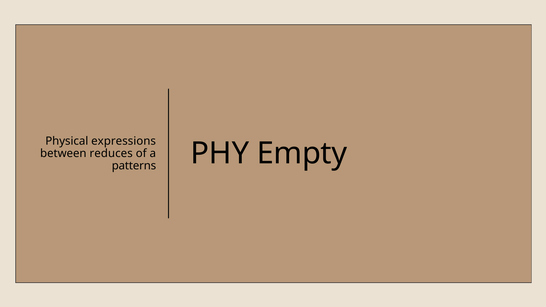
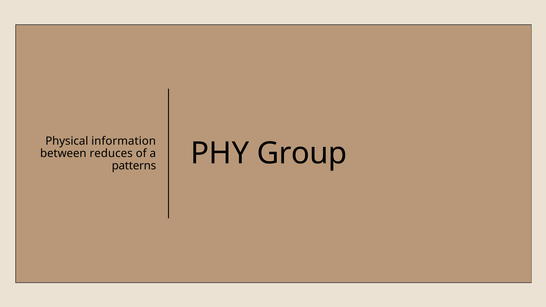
expressions: expressions -> information (124, 141)
Empty: Empty -> Group (302, 153)
